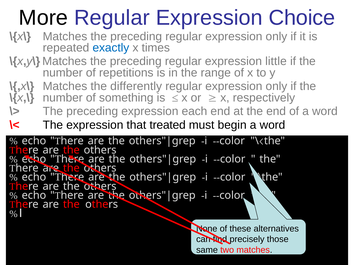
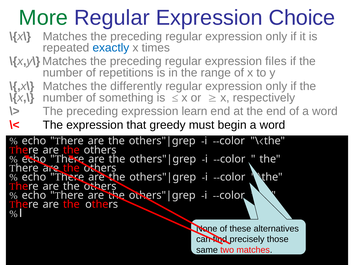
More colour: black -> green (43, 18)
little: little -> files (276, 61)
each: each -> learn (194, 111)
treated: treated -> greedy (168, 125)
